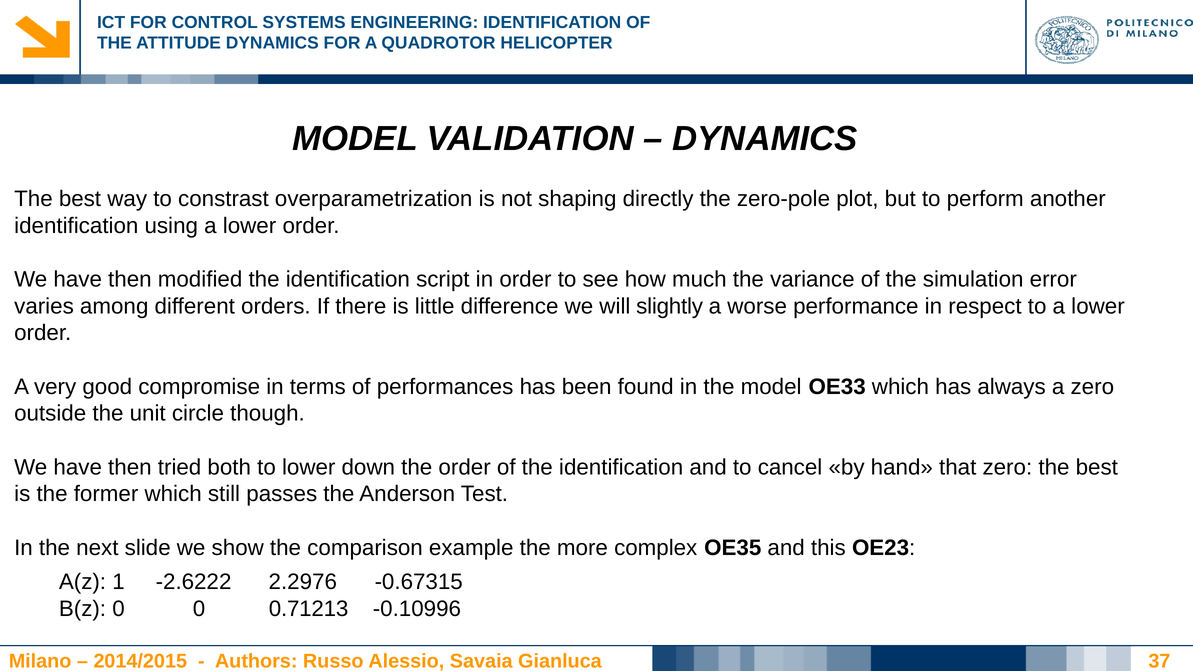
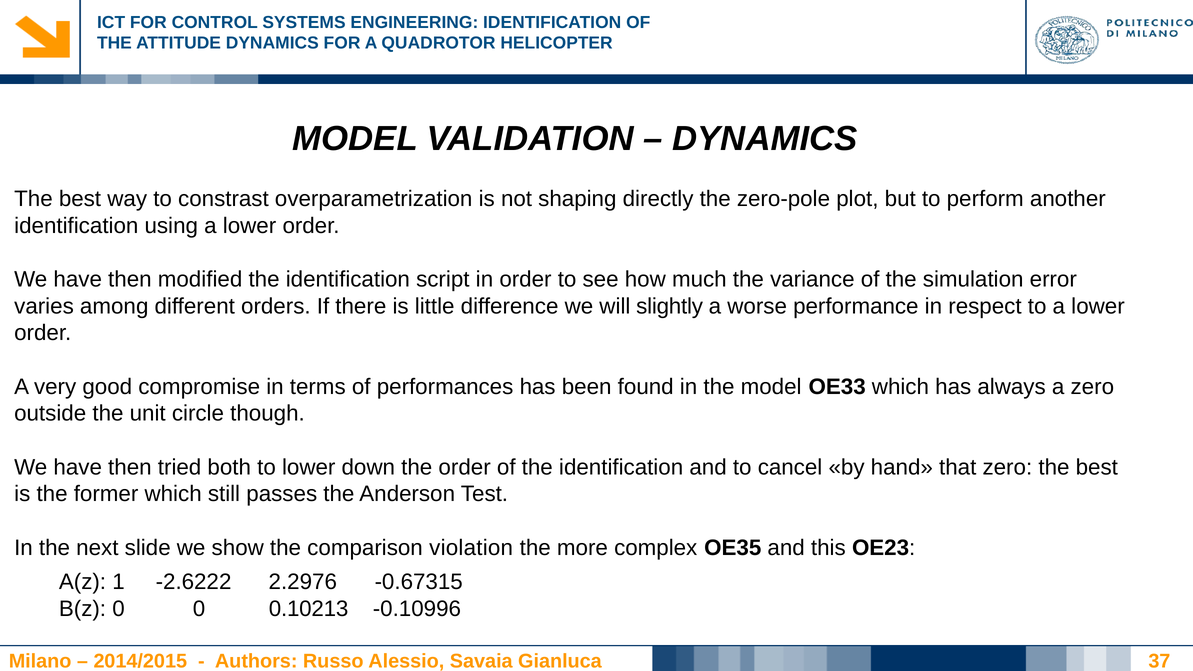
example: example -> violation (471, 548)
0.71213: 0.71213 -> 0.10213 (309, 609)
